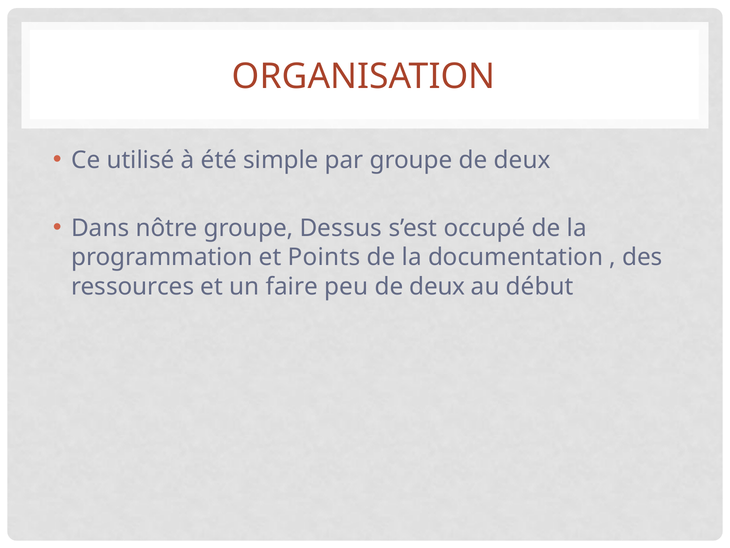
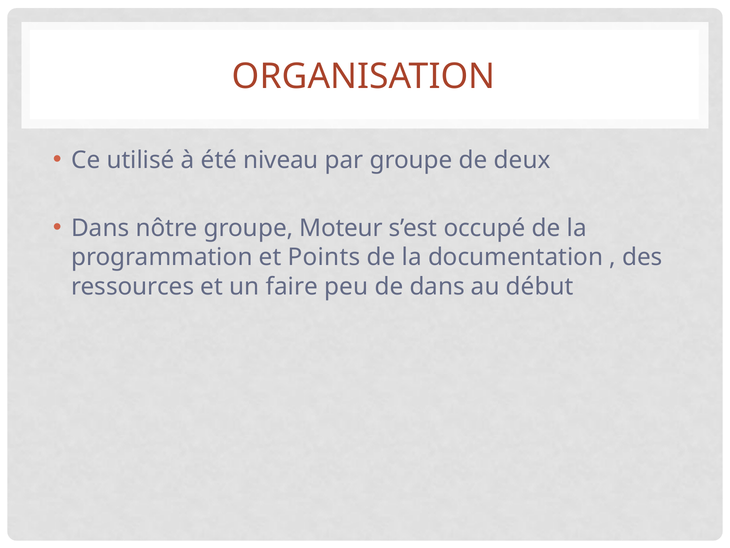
simple: simple -> niveau (281, 160)
Dessus: Dessus -> Moteur (341, 228)
peu de deux: deux -> dans (437, 286)
